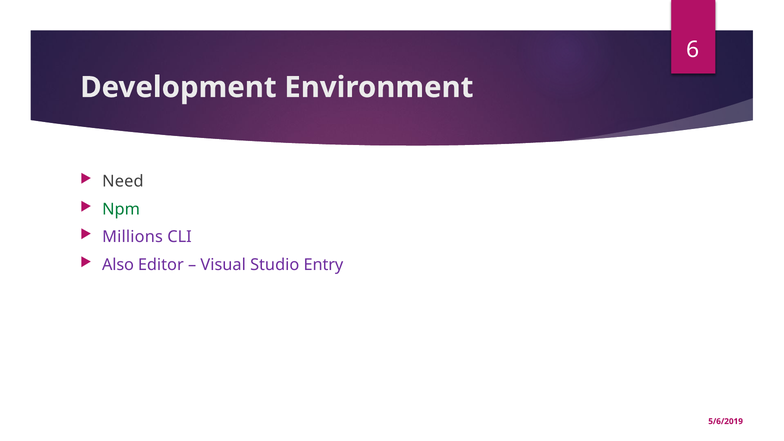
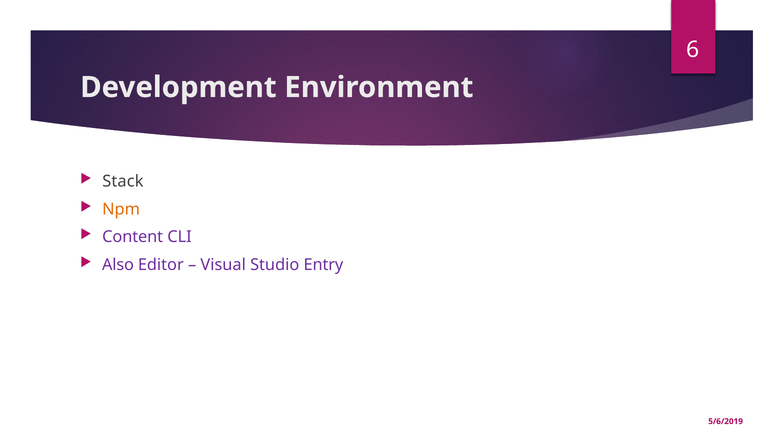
Need: Need -> Stack (123, 181)
Npm colour: green -> orange (121, 209)
Millions: Millions -> Content (133, 237)
